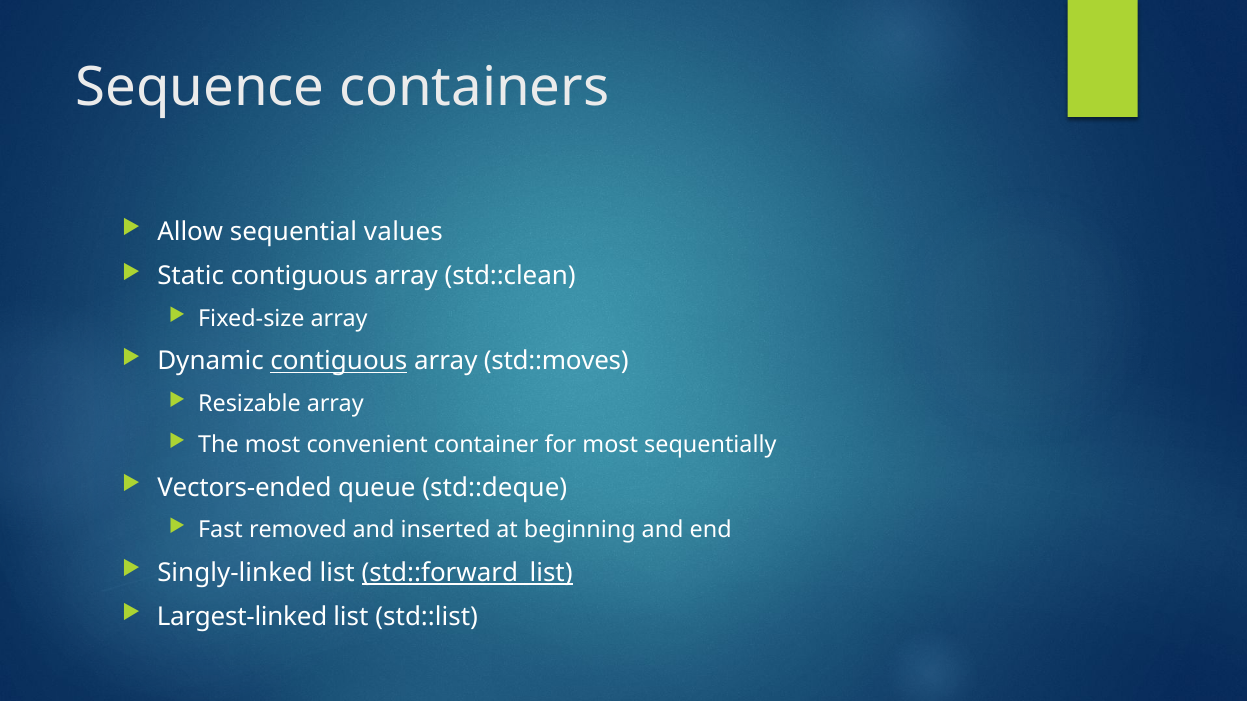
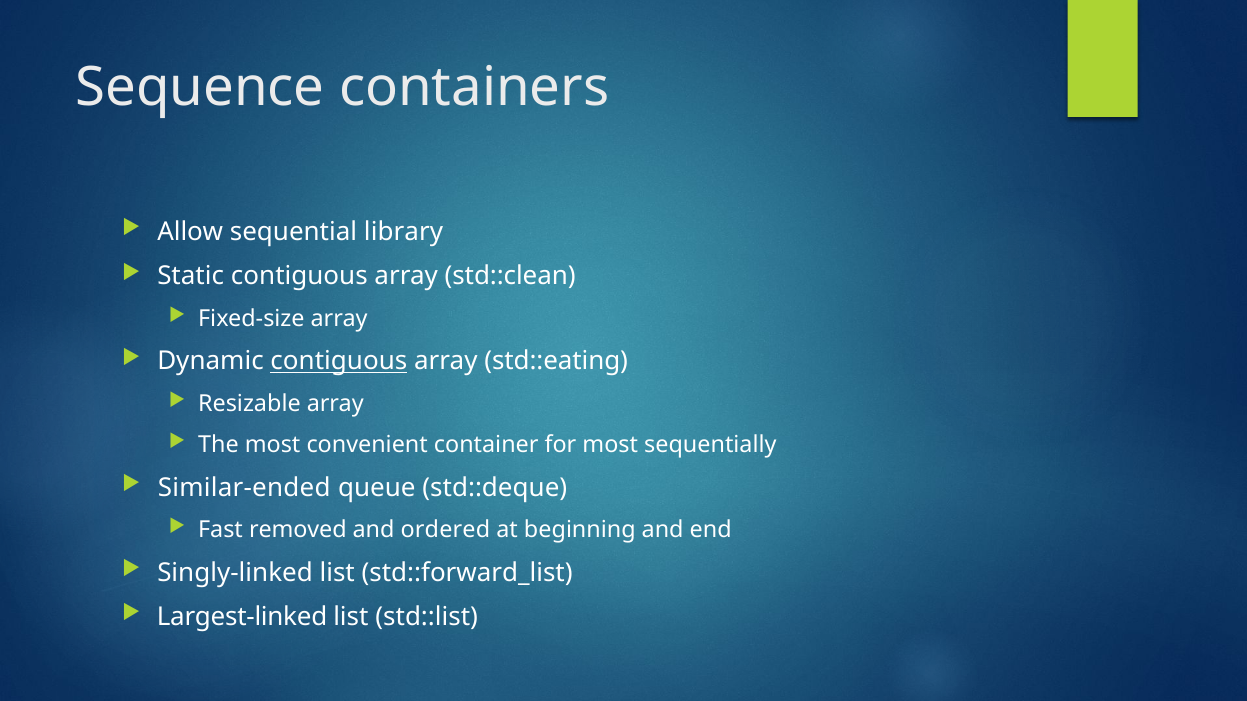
values: values -> library (404, 232)
std::moves: std::moves -> std::eating (556, 362)
Vectors-ended: Vectors-ended -> Similar-ended (244, 488)
inserted: inserted -> ordered (445, 530)
std::forward_list underline: present -> none (467, 573)
